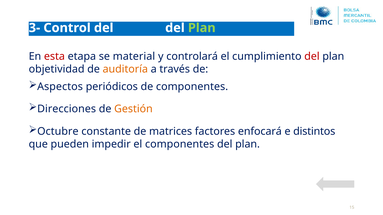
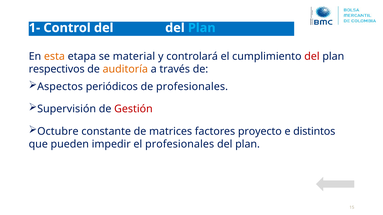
3-: 3- -> 1- (34, 28)
Plan colour: light green -> light blue (202, 28)
esta colour: red -> orange (54, 57)
objetividad: objetividad -> respectivos (57, 69)
de componentes: componentes -> profesionales (192, 87)
Direcciones: Direcciones -> Supervisión (67, 109)
Gestión colour: orange -> red (133, 109)
enfocará: enfocará -> proyecto (260, 132)
el componentes: componentes -> profesionales (180, 144)
